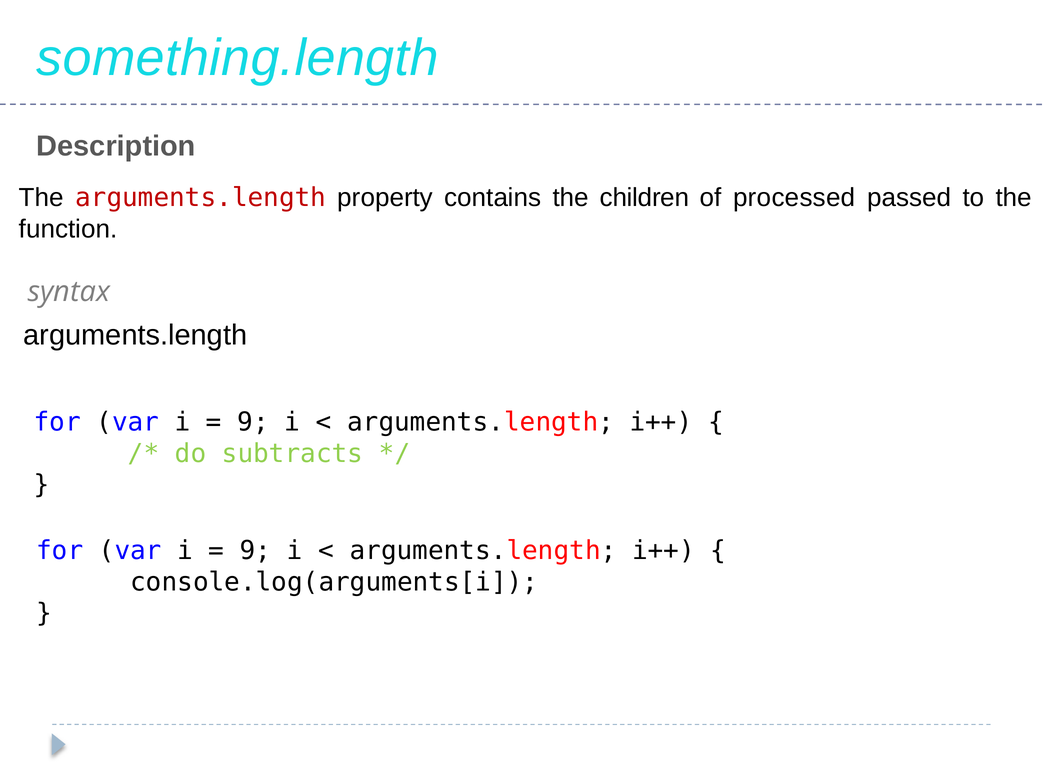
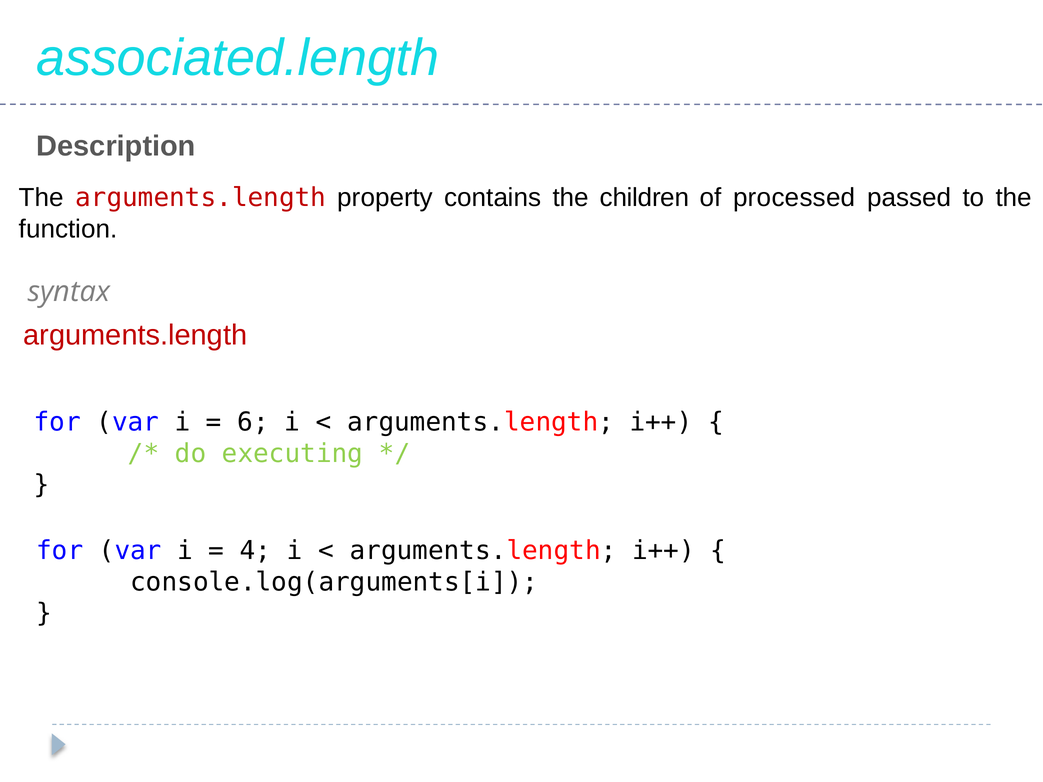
something.length: something.length -> associated.length (238, 58)
arguments.length colour: black -> red (135, 335)
9: 9 -> 6 (253, 422)
subtracts: subtracts -> executing (293, 454)
9: 9 -> 4 (255, 551)
